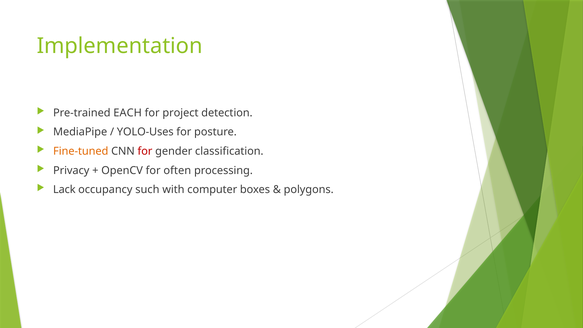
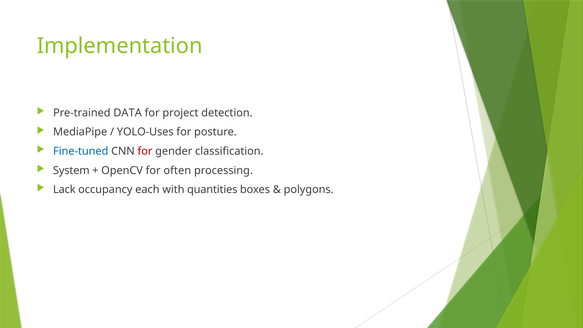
EACH: EACH -> DATA (128, 113)
Fine-tuned colour: orange -> blue (81, 151)
Privacy: Privacy -> System (71, 170)
such: such -> each (147, 190)
computer: computer -> quantities (212, 190)
